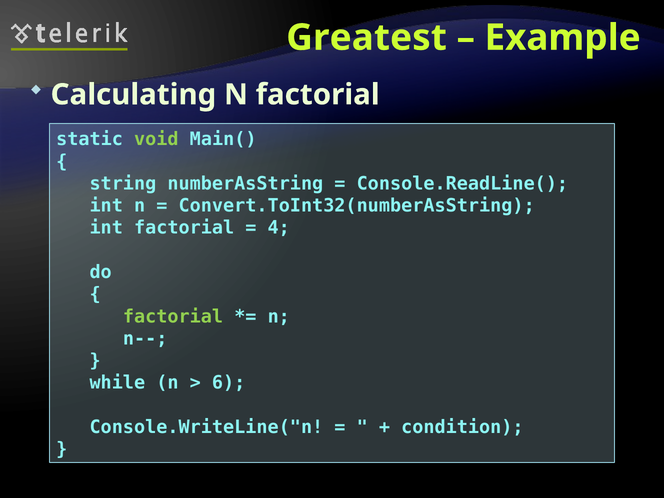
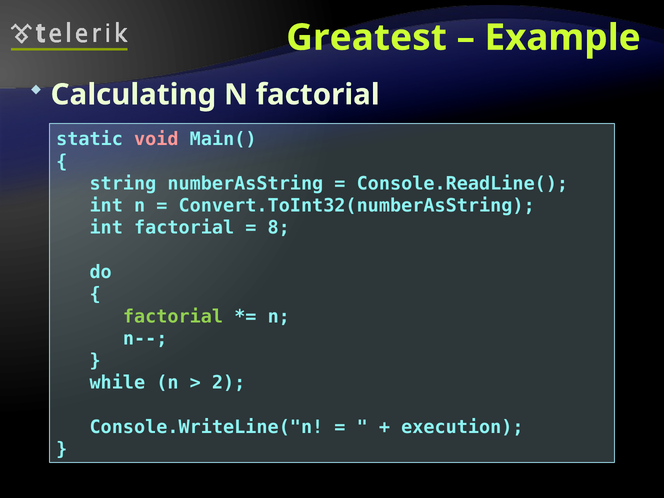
void colour: light green -> pink (156, 139)
4: 4 -> 8 (279, 228)
6: 6 -> 2 (229, 383)
condition: condition -> execution (462, 427)
